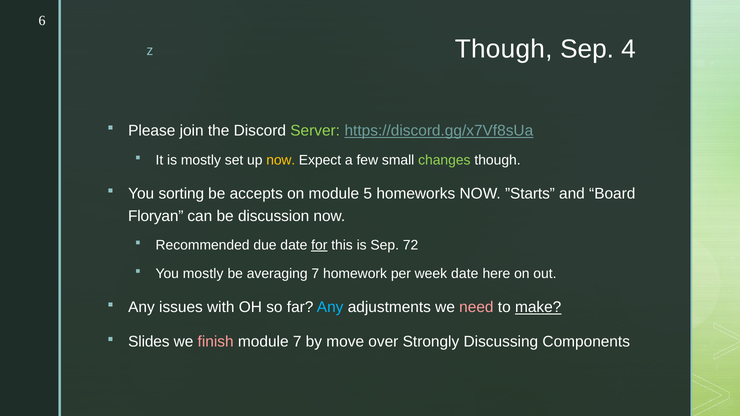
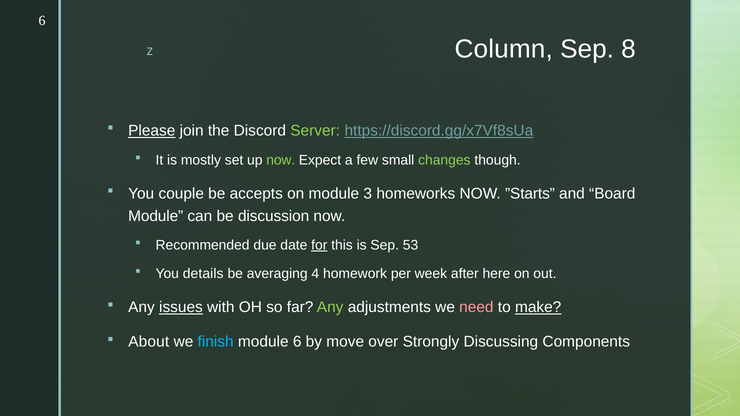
Though: Though -> Column (504, 49)
4: 4 -> 8 (628, 49)
Please underline: none -> present (152, 131)
now colour: yellow -> light green (281, 160)
sorting: sorting -> couple (181, 194)
5: 5 -> 3 (368, 194)
Floryan: Floryan -> Module (156, 216)
72: 72 -> 53 (411, 245)
You mostly: mostly -> details (203, 274)
averaging 7: 7 -> 4 (315, 274)
week date: date -> after (465, 274)
issues underline: none -> present (181, 308)
Any colour: light blue -> light green (330, 308)
Slides: Slides -> About (149, 342)
finish colour: pink -> light blue (216, 342)
module 7: 7 -> 6 (297, 342)
